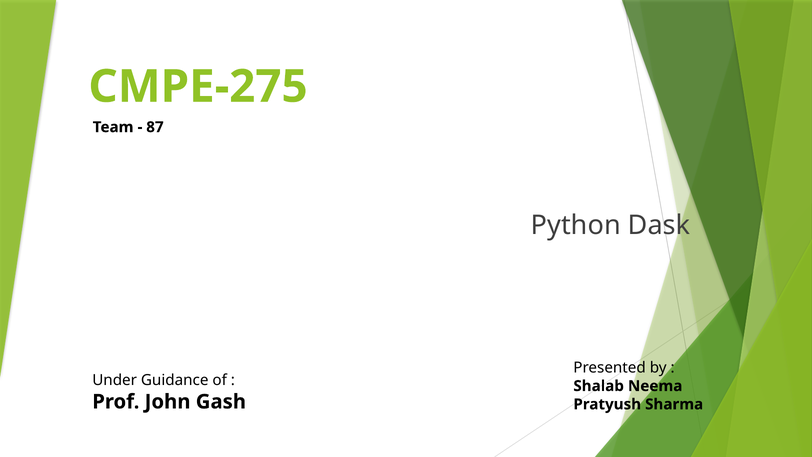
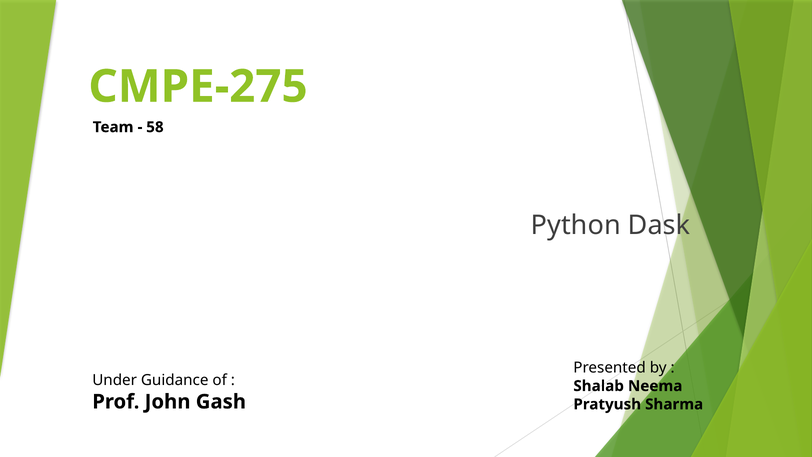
87: 87 -> 58 (155, 127)
